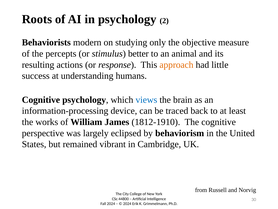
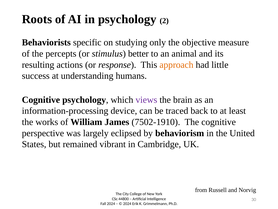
modern: modern -> specific (87, 42)
views colour: blue -> purple (146, 100)
1812-1910: 1812-1910 -> 7502-1910 (156, 122)
